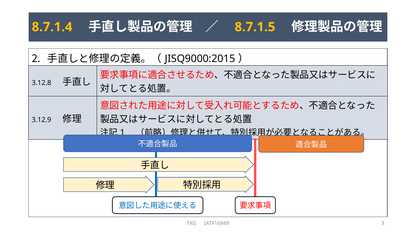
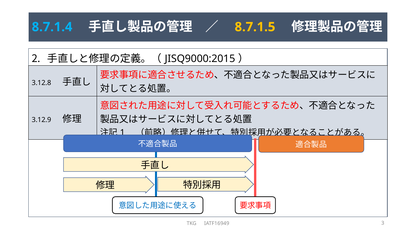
8.7.1.4 colour: yellow -> light blue (52, 27)
